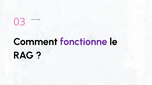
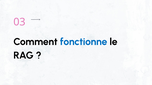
fonctionne colour: purple -> blue (84, 42)
